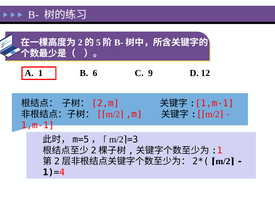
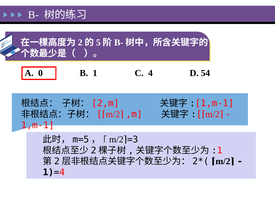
1: 1 -> 0 (40, 73)
6: 6 -> 1 (95, 73)
9: 9 -> 4 (150, 73)
12: 12 -> 54 (205, 73)
